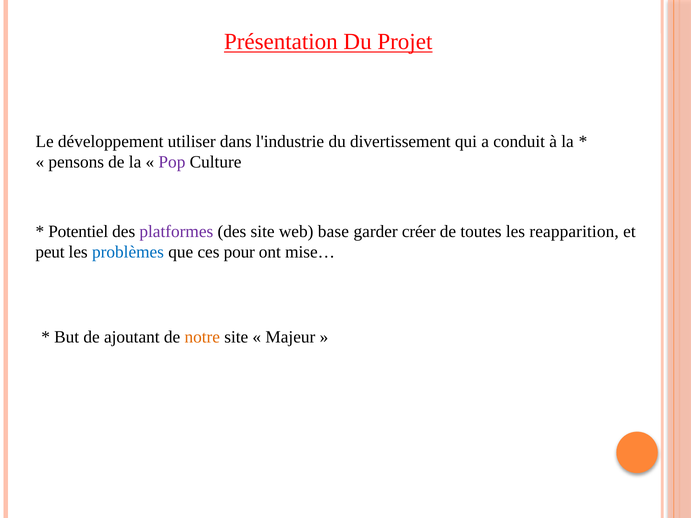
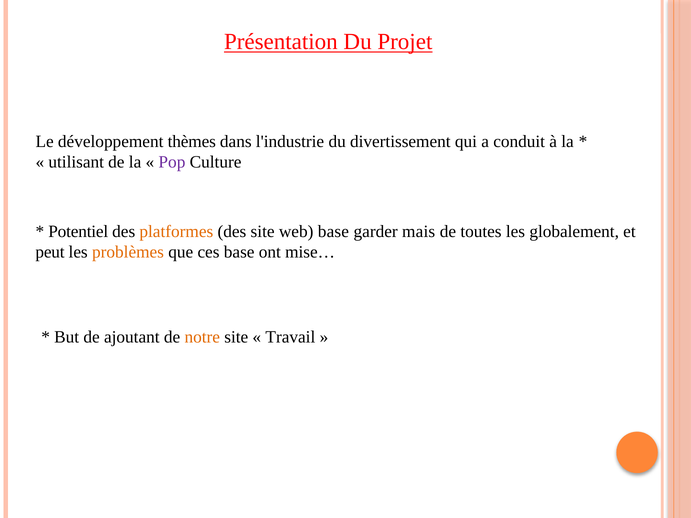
utiliser: utiliser -> thèmes (192, 142)
pensons: pensons -> utilisant (76, 162)
platformes colour: purple -> orange (176, 231)
créer: créer -> mais (419, 231)
reapparition: reapparition -> globalement (574, 231)
problèmes colour: blue -> orange (128, 252)
ces pour: pour -> base (239, 252)
Majeur: Majeur -> Travail (290, 337)
